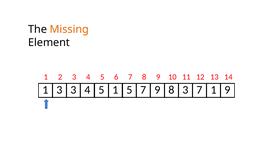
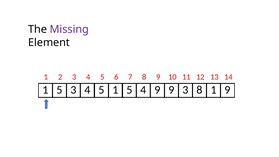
Missing colour: orange -> purple (69, 29)
3: 3 -> 5 (59, 90)
5 7: 7 -> 4 (143, 90)
9 8: 8 -> 9 (172, 90)
3 7: 7 -> 8 (199, 90)
